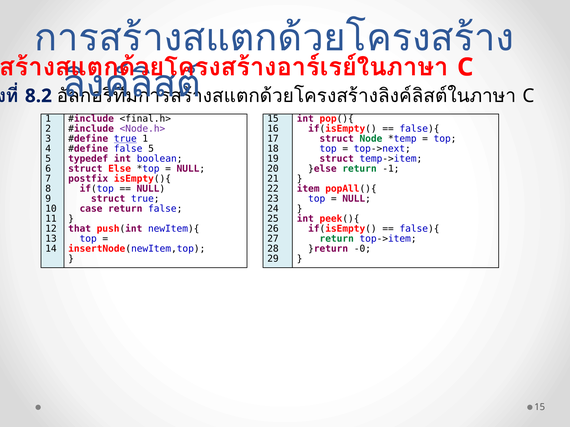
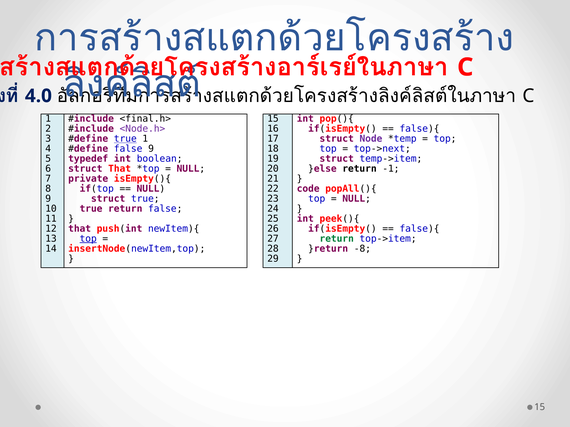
8.2: 8.2 -> 4.0 (38, 96)
Node colour: green -> purple (371, 139)
false 5: 5 -> 9 (151, 149)
struct Else: Else -> That (120, 169)
return colour: green -> black (359, 169)
postfix: postfix -> private (88, 179)
item: item -> code (308, 189)
case: case -> true (91, 209)
top underline: none -> present (88, 239)
-0: -0 -> -8 (362, 249)
